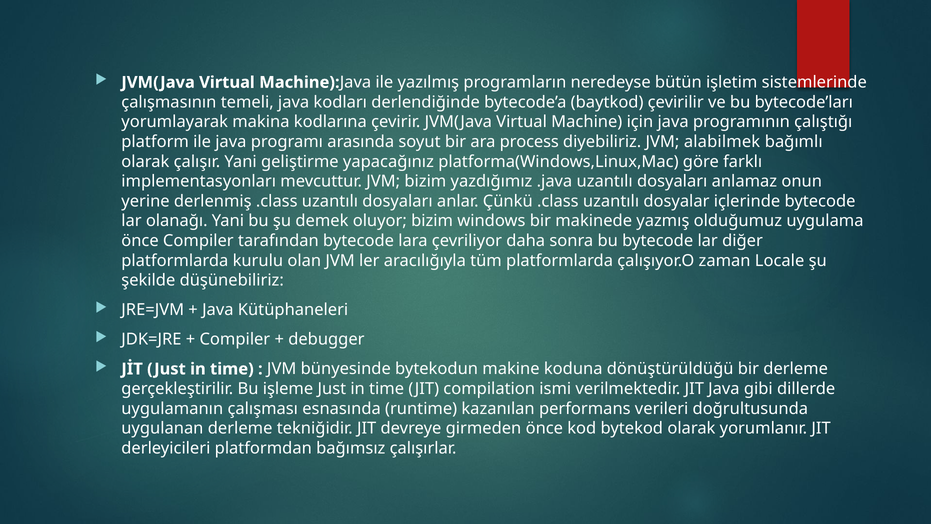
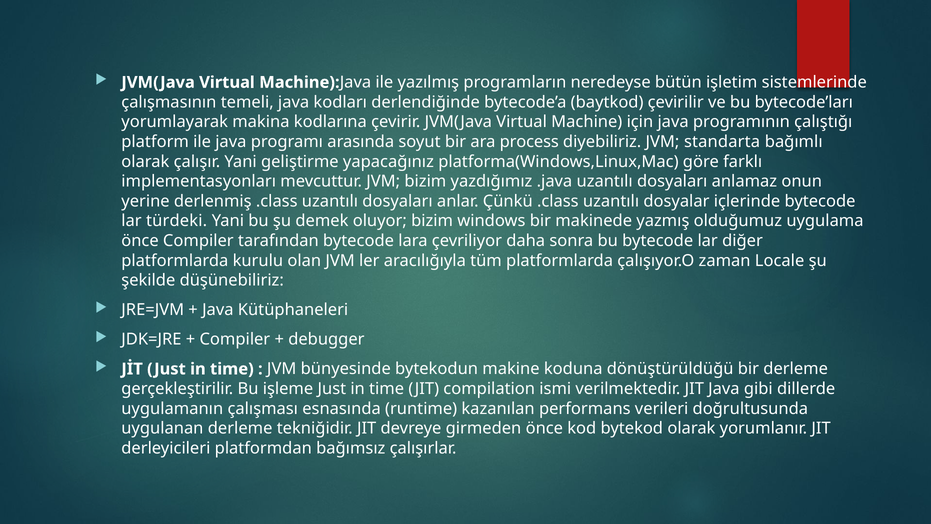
alabilmek: alabilmek -> standarta (722, 142)
olanağı: olanağı -> türdeki (177, 221)
